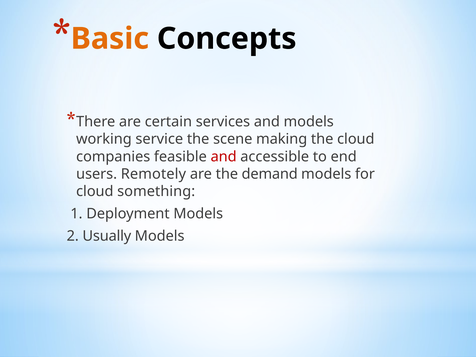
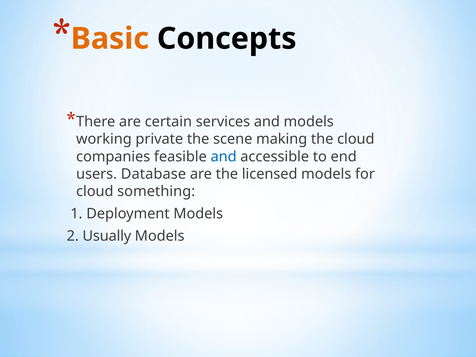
service: service -> private (159, 139)
and colour: red -> blue (224, 157)
Remotely: Remotely -> Database (153, 174)
demand: demand -> licensed (270, 174)
